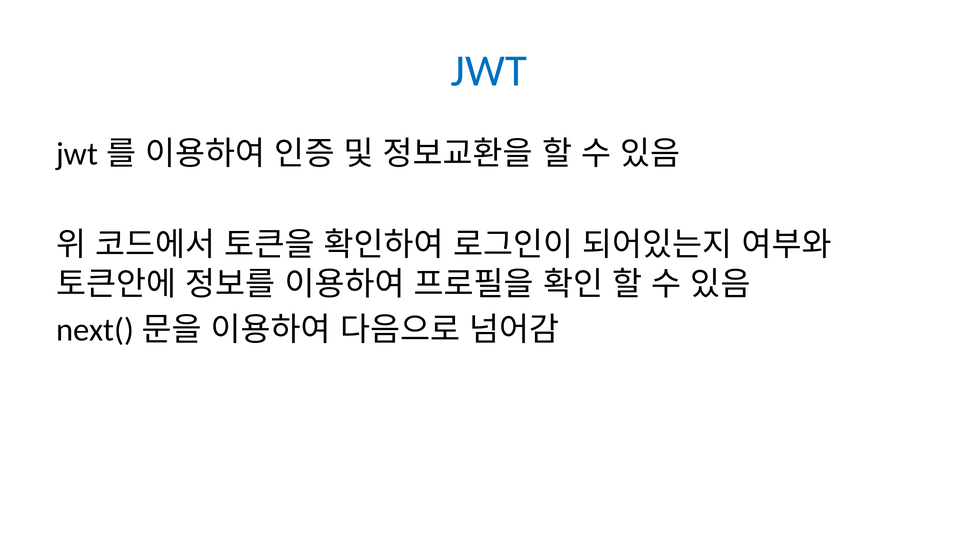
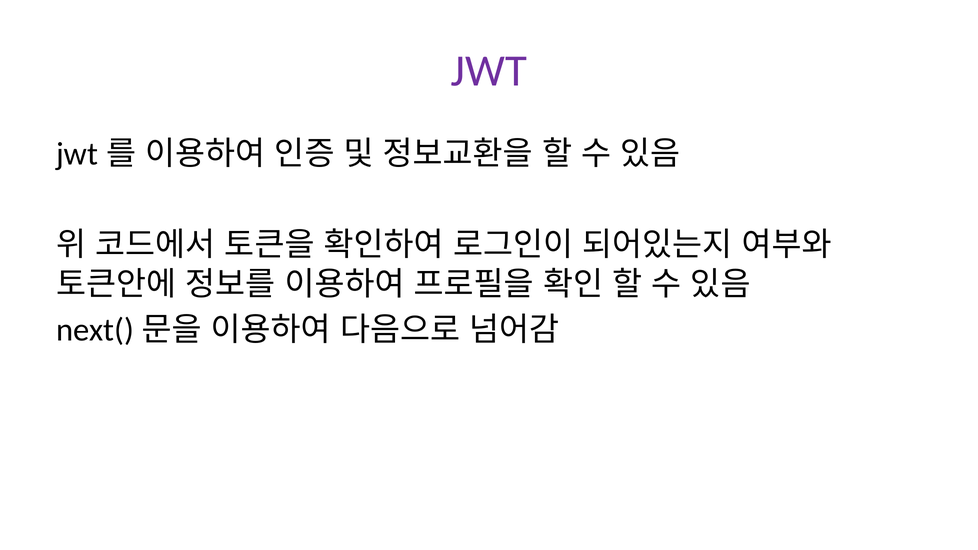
JWT colour: blue -> purple (489, 71)
